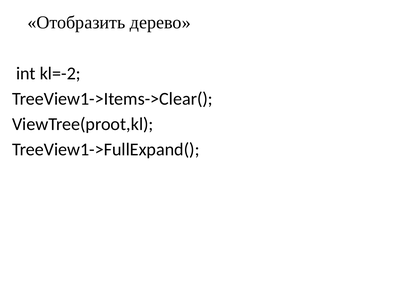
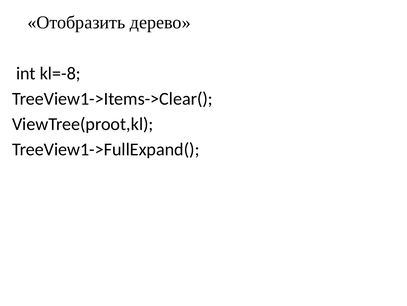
kl=-2: kl=-2 -> kl=-8 (60, 73)
